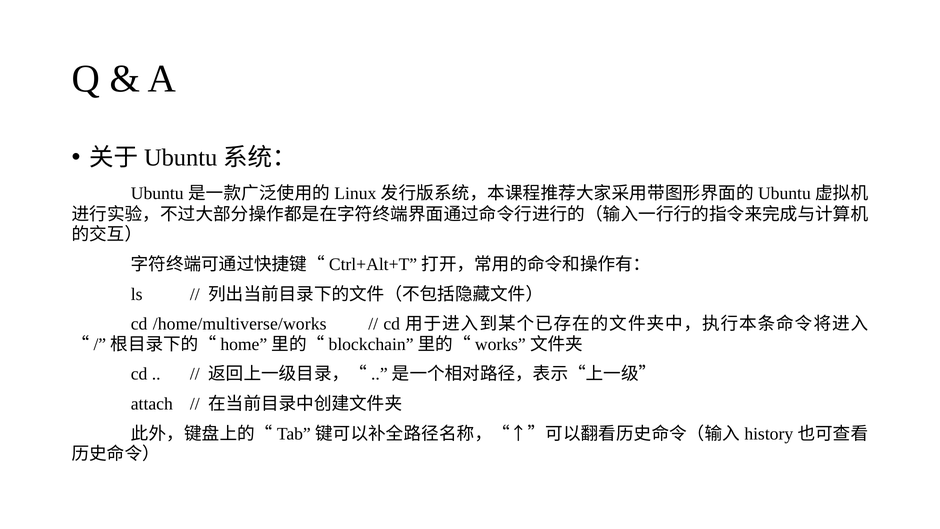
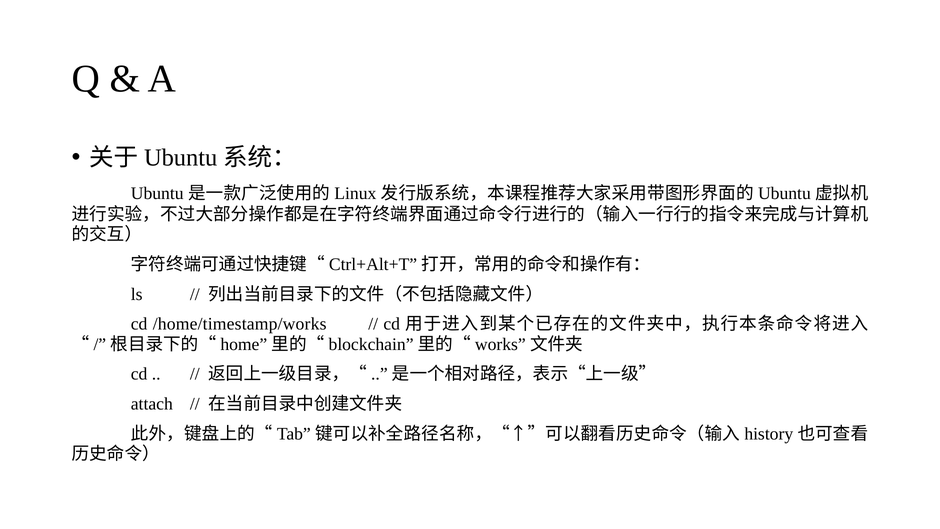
/home/multiverse/works: /home/multiverse/works -> /home/timestamp/works (240, 324)
